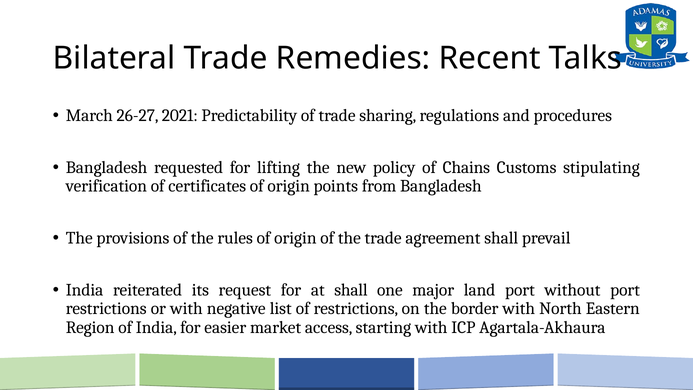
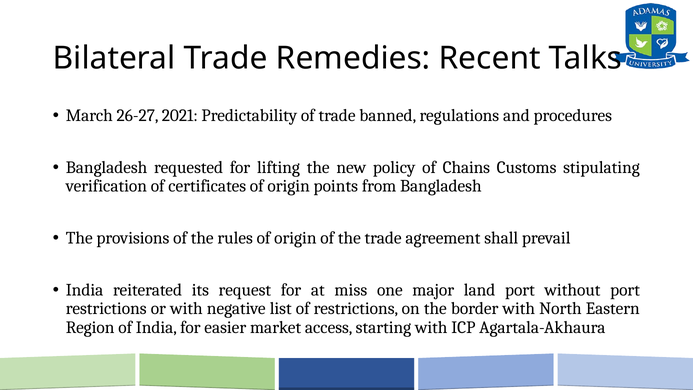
sharing: sharing -> banned (388, 116)
at shall: shall -> miss (351, 290)
